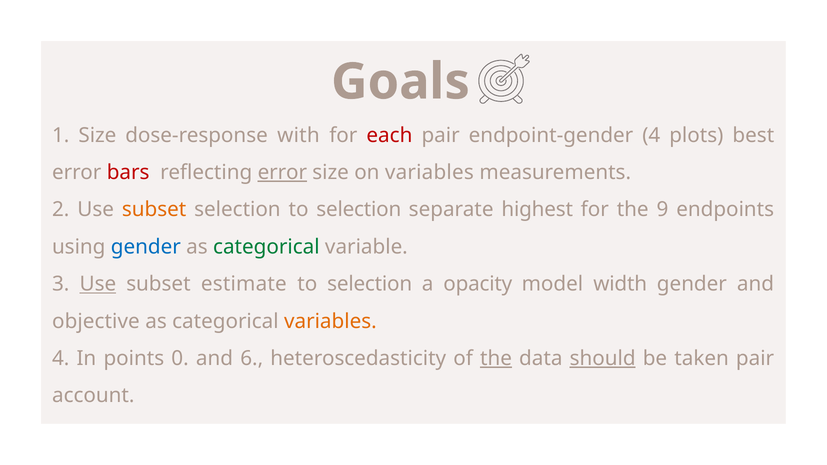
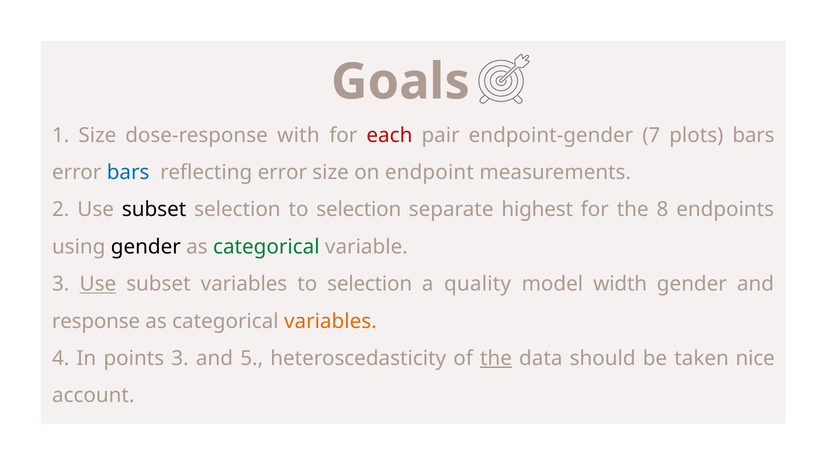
endpoint-gender 4: 4 -> 7 (651, 135)
plots best: best -> bars (753, 135)
bars colour: red -> blue (128, 172)
error underline: present -> none (282, 172)
on variables: variables -> endpoint (429, 172)
subset colour: orange -> black (154, 210)
9: 9 -> 8 (662, 210)
gender colour: blue -> black (146, 247)
subset estimate: estimate -> variables (244, 284)
opacity: opacity -> quality (478, 284)
objective: objective -> response (96, 321)
points 0: 0 -> 3 (180, 359)
6: 6 -> 5 (252, 359)
should underline: present -> none (603, 359)
taken pair: pair -> nice (755, 359)
